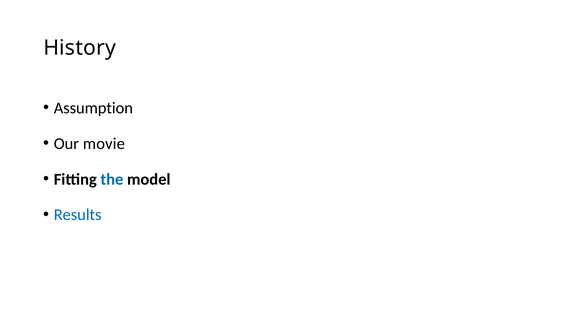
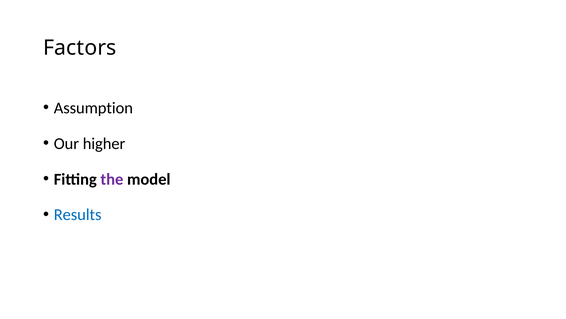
History: History -> Factors (80, 48)
movie: movie -> higher (104, 143)
the colour: blue -> purple (112, 179)
